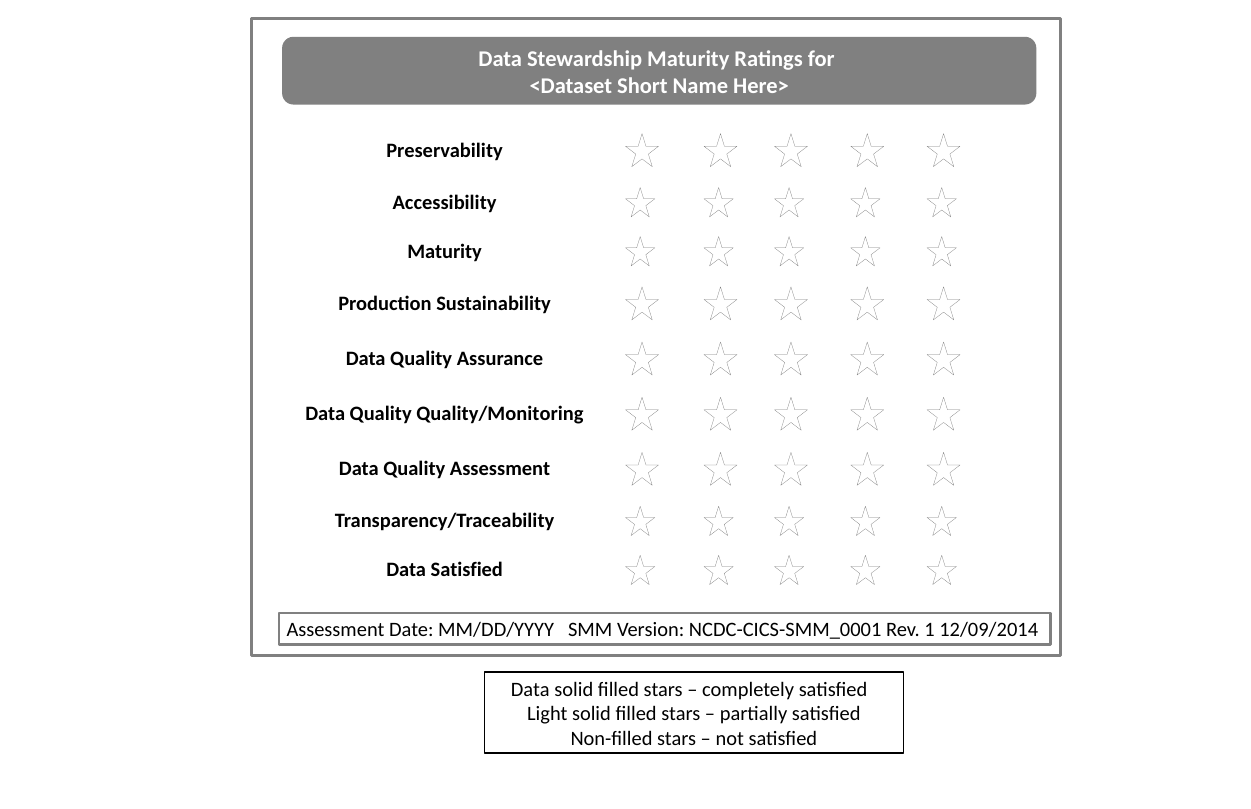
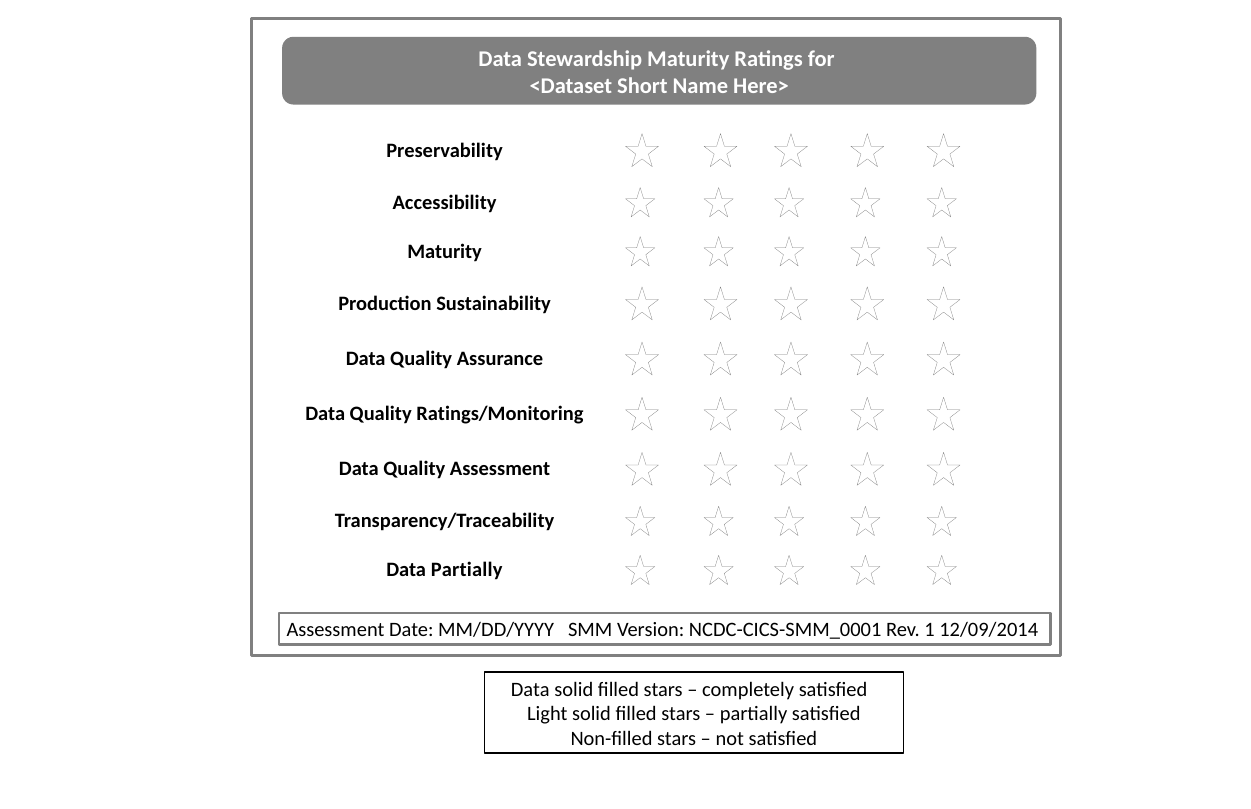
Quality/Monitoring: Quality/Monitoring -> Ratings/Monitoring (500, 414)
Data Satisfied: Satisfied -> Partially (467, 570)
